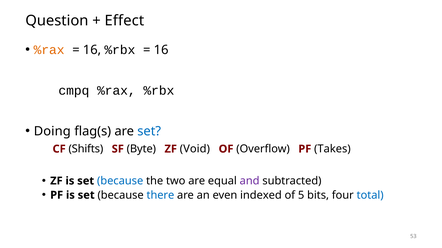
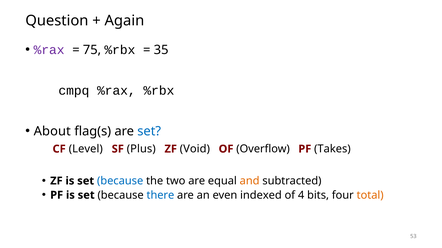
Effect: Effect -> Again (124, 21)
%rax colour: orange -> purple (49, 50)
16: 16 -> 75 (92, 50)
16: 16 -> 35 (161, 50)
Doing: Doing -> About (52, 131)
Shifts: Shifts -> Level (86, 149)
Byte: Byte -> Plus (141, 149)
and colour: purple -> orange (250, 181)
5: 5 -> 4 (301, 196)
total colour: blue -> orange (370, 196)
